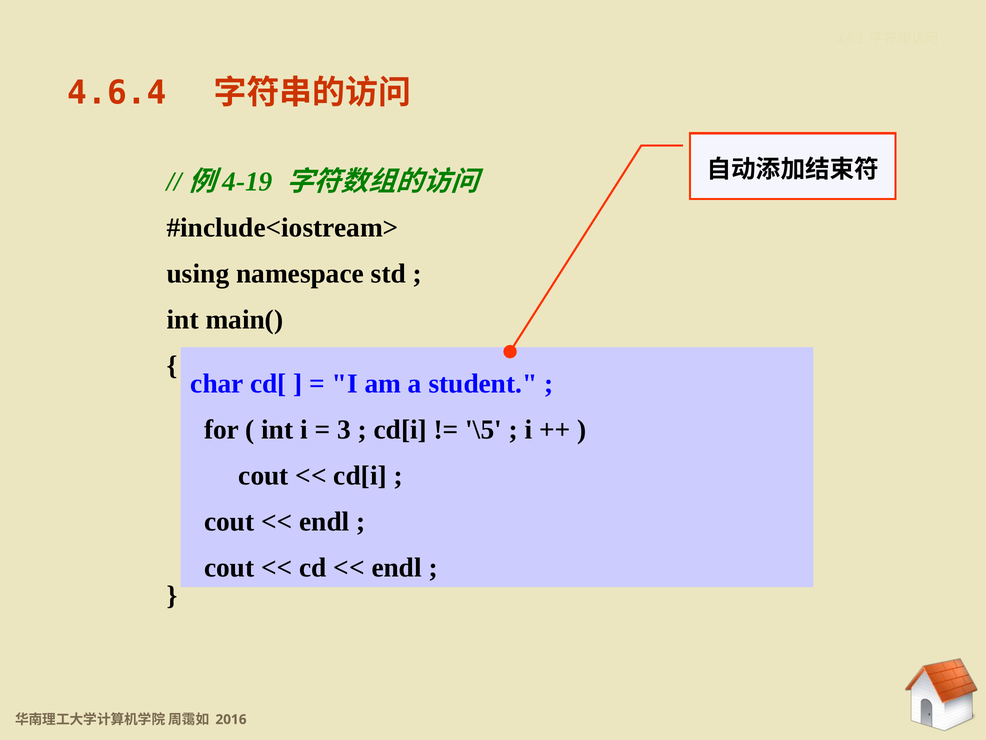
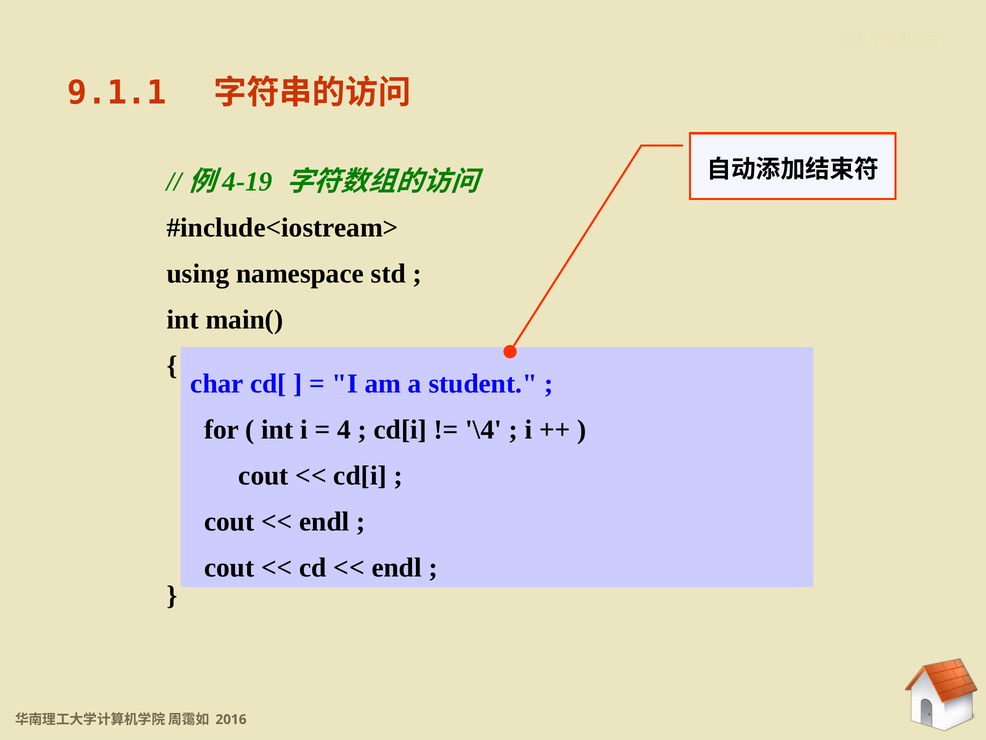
4.6.4: 4.6.4 -> 9.1.1 (117, 93)
3: 3 -> 4 (344, 429)
\5: \5 -> \4 (484, 429)
